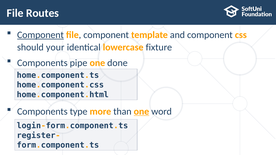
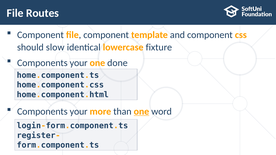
Component underline: present -> none (40, 35)
your: your -> slow (55, 47)
pipe: pipe -> your (79, 63)
type: type -> your (79, 112)
